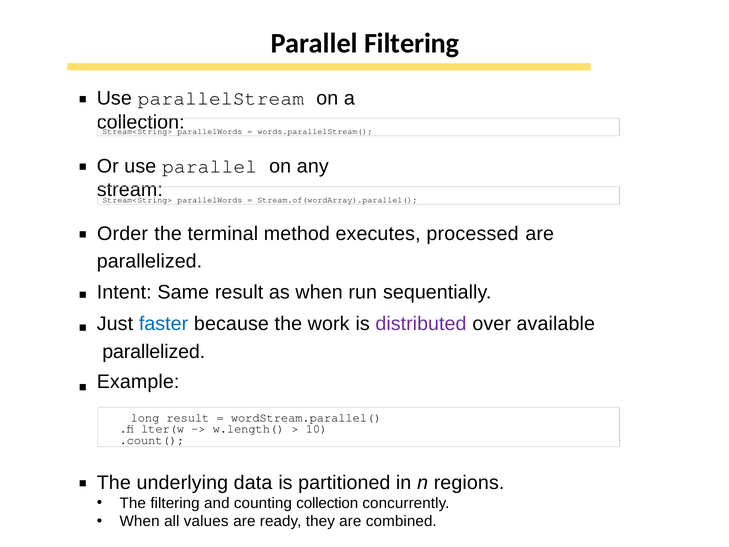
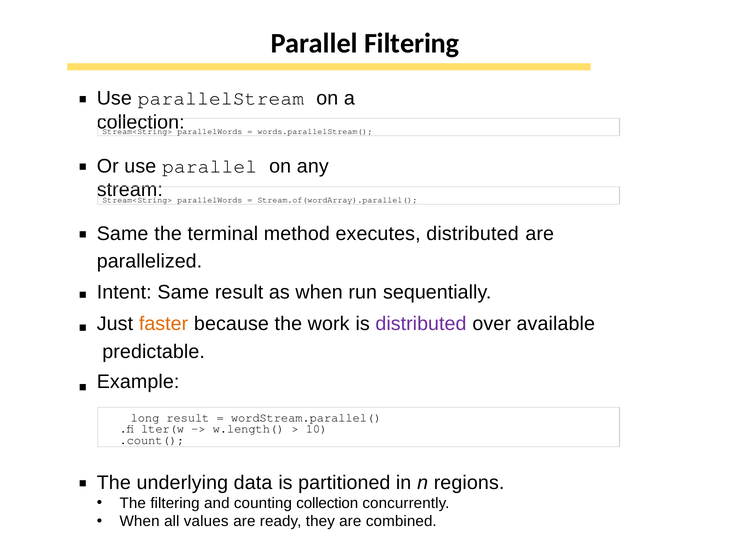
Order: Order -> Same (123, 233)
executes processed: processed -> distributed (473, 233)
faster colour: blue -> orange (164, 324)
parallelized: parallelized -> predictable (154, 351)
